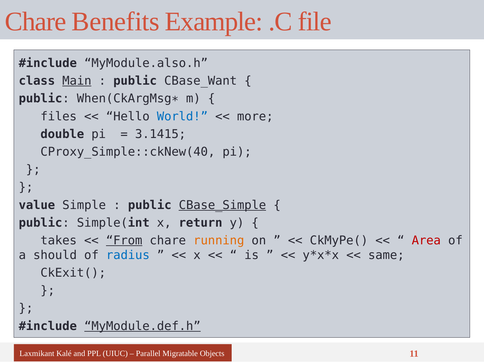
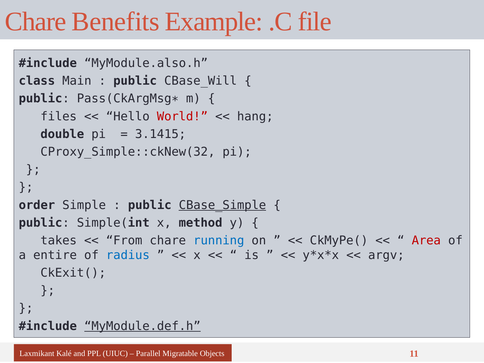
Main underline: present -> none (77, 81)
CBase_Want: CBase_Want -> CBase_Will (201, 81)
When(CkArgMsg∗: When(CkArgMsg∗ -> Pass(CkArgMsg∗ (128, 99)
World colour: blue -> red (182, 116)
more: more -> hang (255, 116)
CProxy_Simple::ckNew(40: CProxy_Simple::ckNew(40 -> CProxy_Simple::ckNew(32 (128, 152)
value: value -> order (37, 205)
return: return -> method (201, 223)
From underline: present -> none (124, 241)
running colour: orange -> blue (219, 241)
should: should -> entire (55, 255)
same: same -> argv (386, 255)
